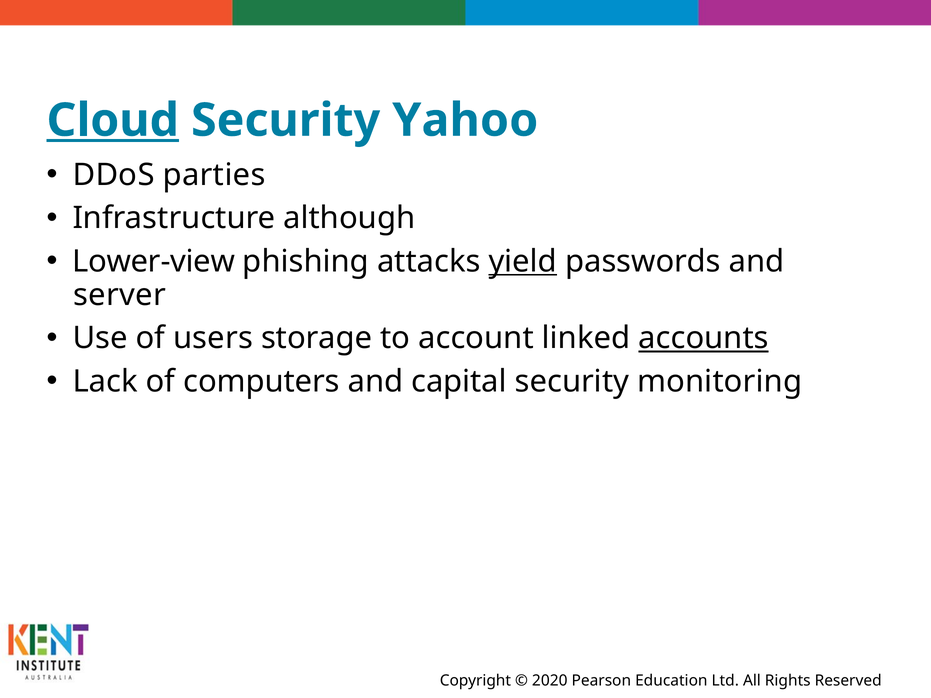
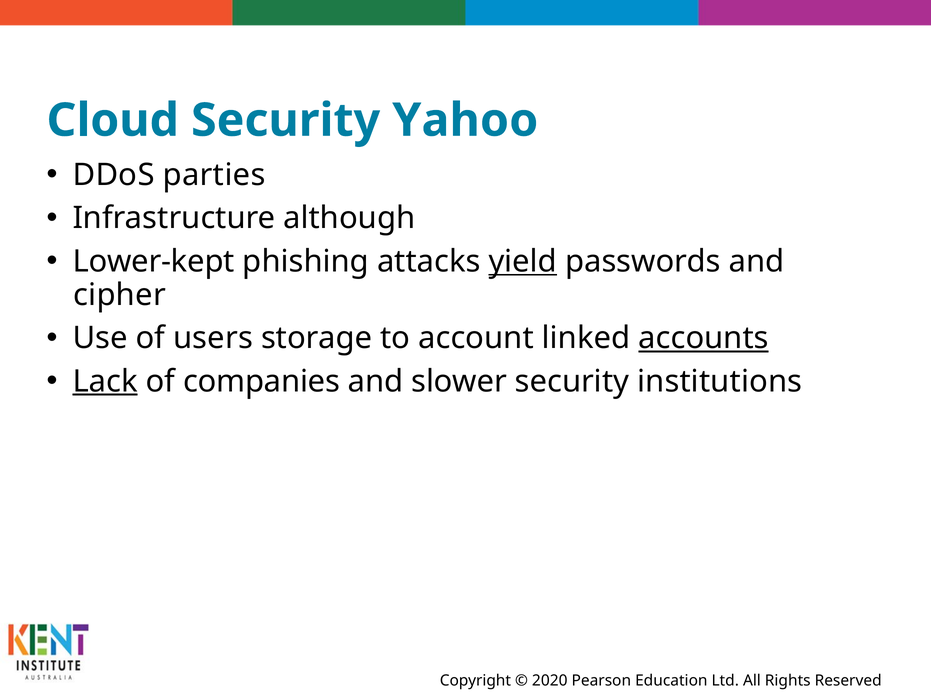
Cloud underline: present -> none (113, 120)
Lower-view: Lower-view -> Lower-kept (154, 261)
server: server -> cipher (120, 295)
Lack underline: none -> present (105, 381)
computers: computers -> companies (262, 381)
capital: capital -> slower (459, 381)
monitoring: monitoring -> institutions (720, 381)
